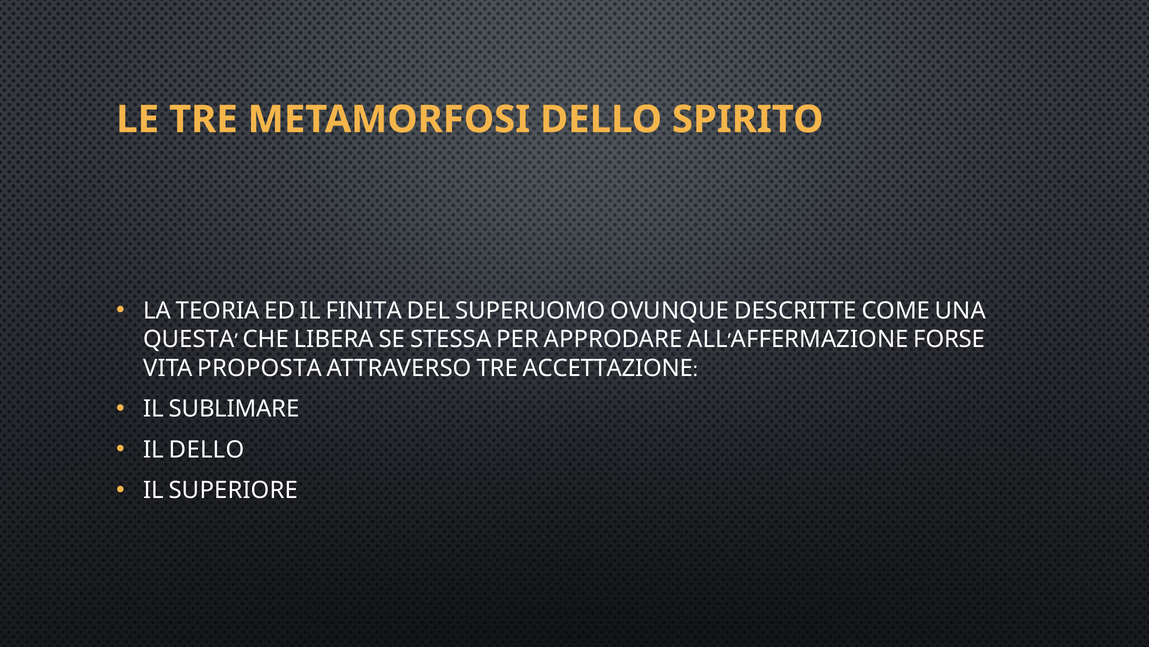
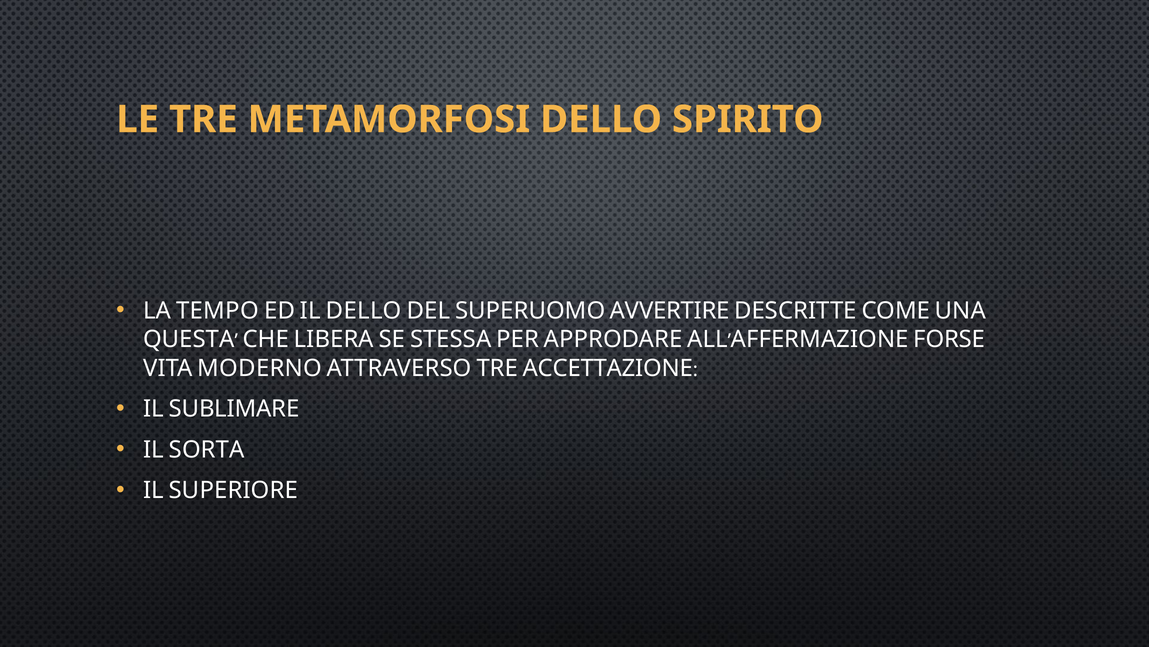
TEORIA: TEORIA -> TEMPO (218, 310)
IL FINITA: FINITA -> DELLO (364, 310)
OVUNQUE: OVUNQUE -> AVVERTIRE (670, 310)
PROPOSTA: PROPOSTA -> MODERNO (260, 368)
IL DELLO: DELLO -> SORTA (207, 449)
